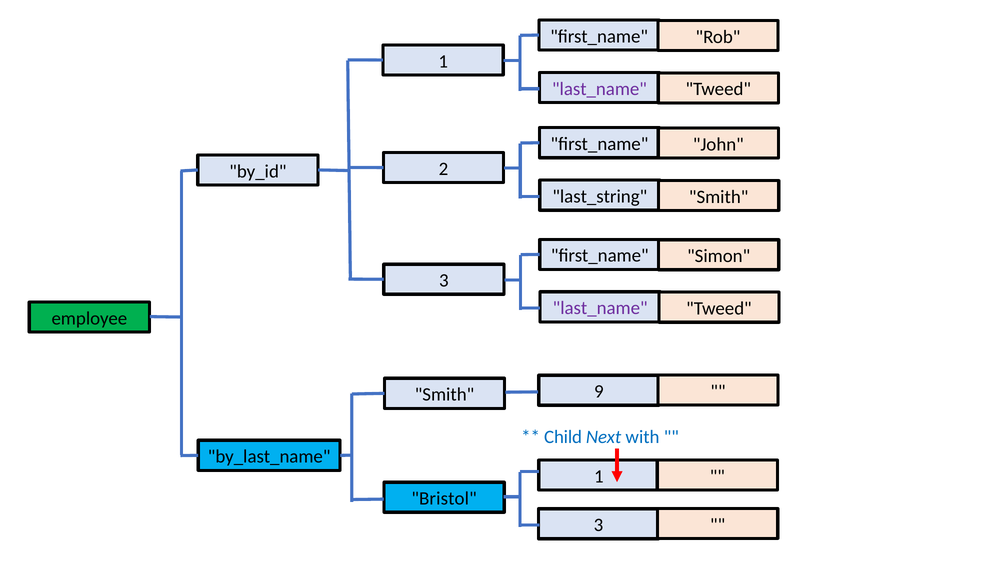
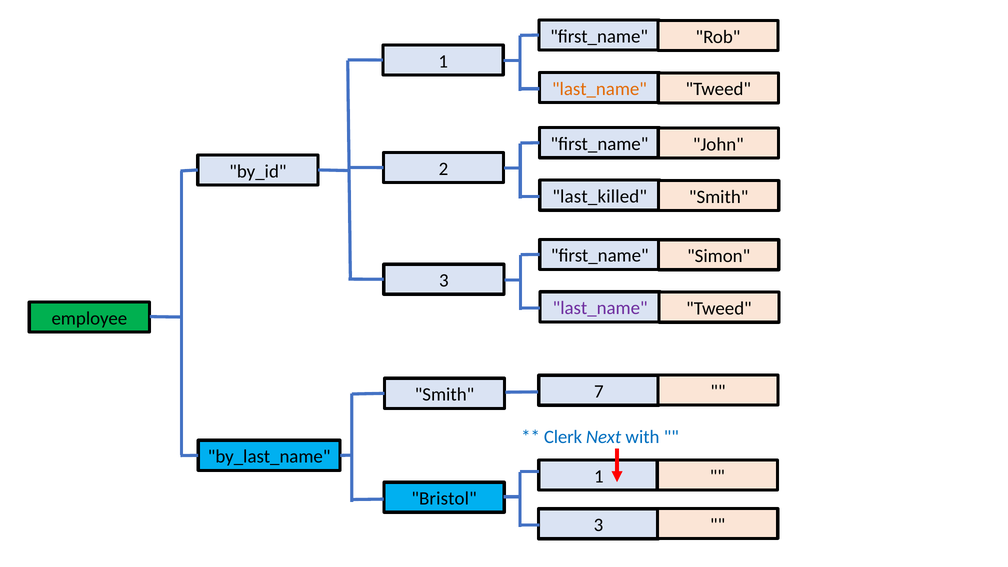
last_name colour: purple -> orange (599, 89)
last_string: last_string -> last_killed (600, 196)
9: 9 -> 7 (599, 392)
Child: Child -> Clerk (563, 437)
